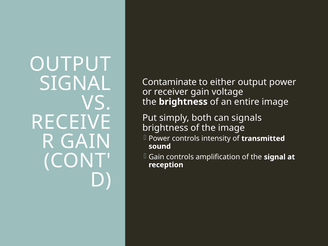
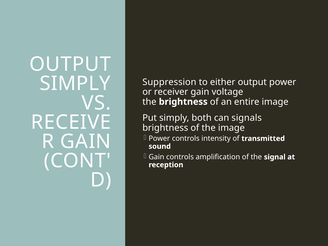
SIGNAL: SIGNAL -> SIMPLY (75, 84)
Contaminate: Contaminate -> Suppression (169, 82)
